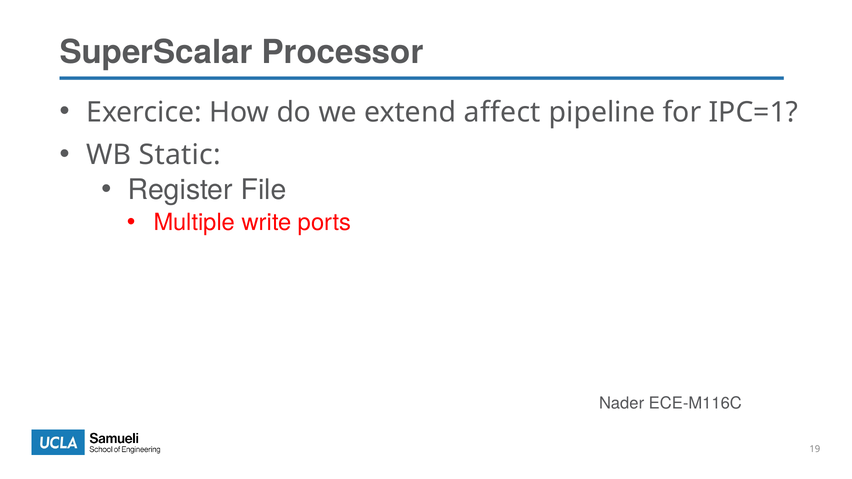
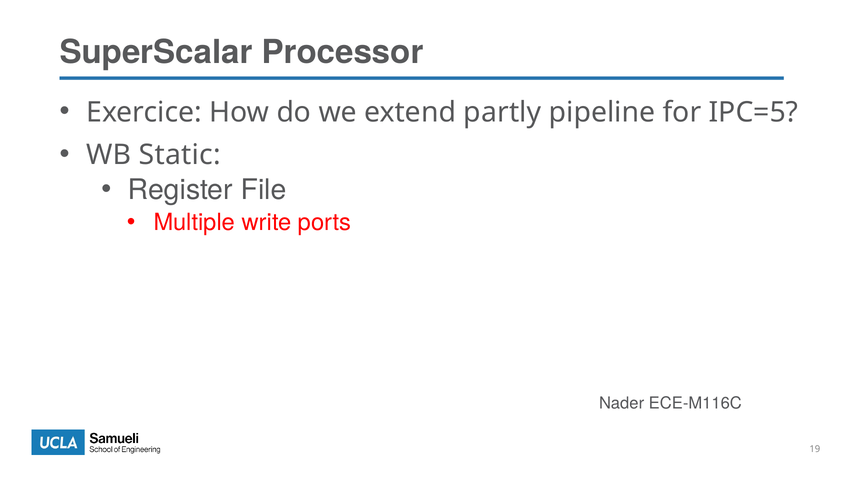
affect: affect -> partly (502, 112)
IPC=1: IPC=1 -> IPC=5 (753, 112)
